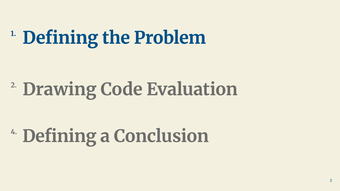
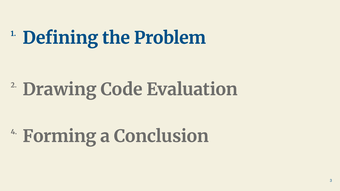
Defining: Defining -> Forming (59, 137)
